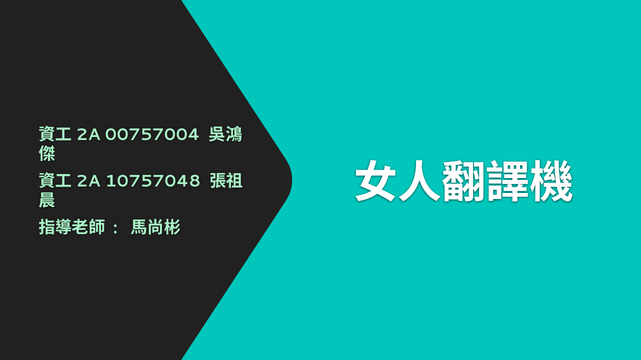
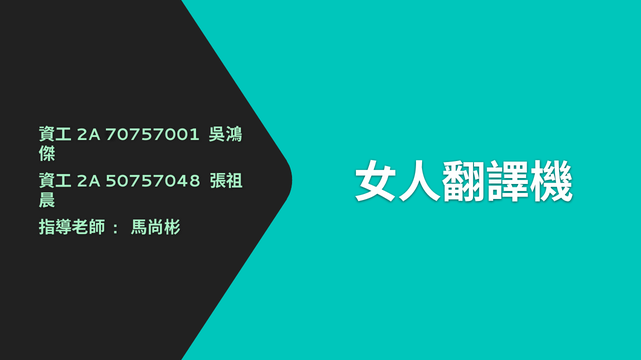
00757004: 00757004 -> 70757001 (153, 135)
10757048: 10757048 -> 50757048 (153, 181)
